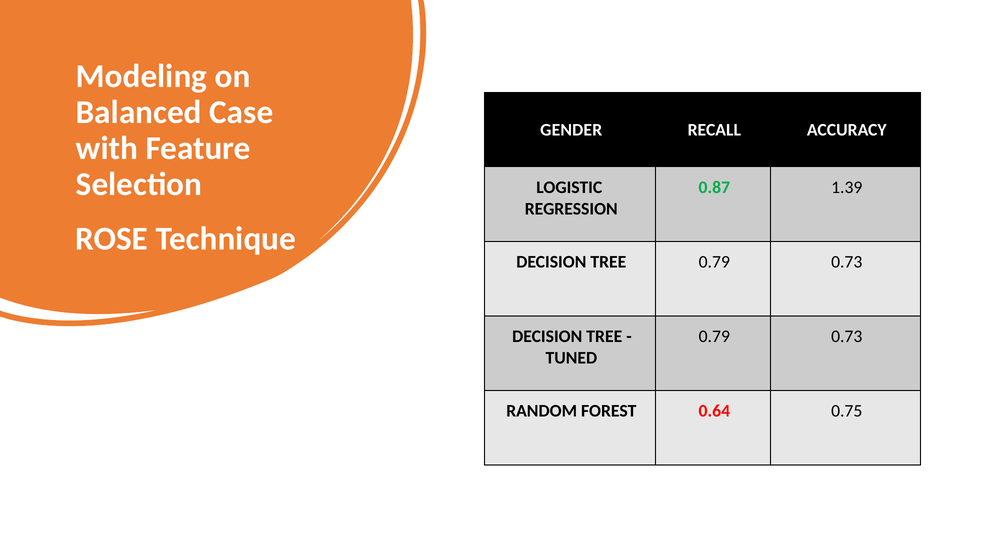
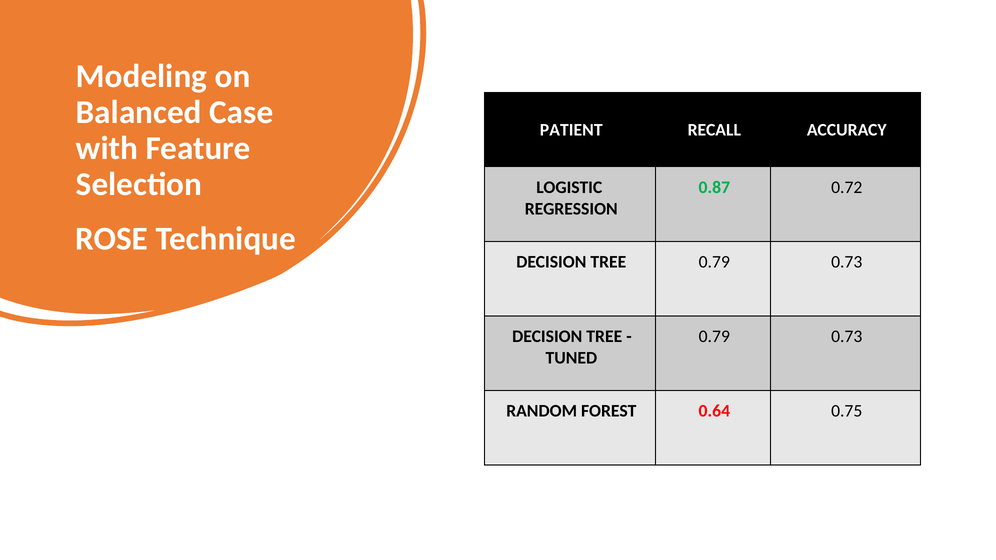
GENDER: GENDER -> PATIENT (571, 130)
1.39: 1.39 -> 0.72 (847, 187)
